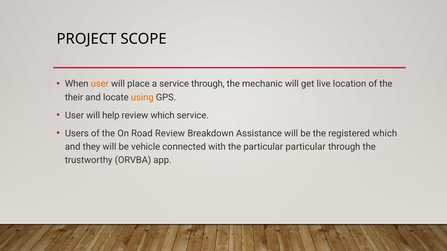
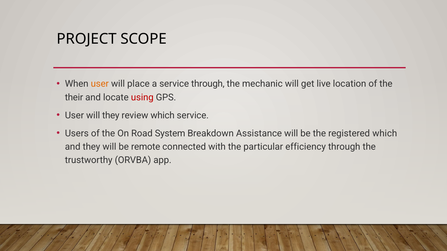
using colour: orange -> red (142, 97)
will help: help -> they (111, 116)
Road Review: Review -> System (170, 134)
vehicle: vehicle -> remote (146, 147)
particular particular: particular -> efficiency (306, 147)
